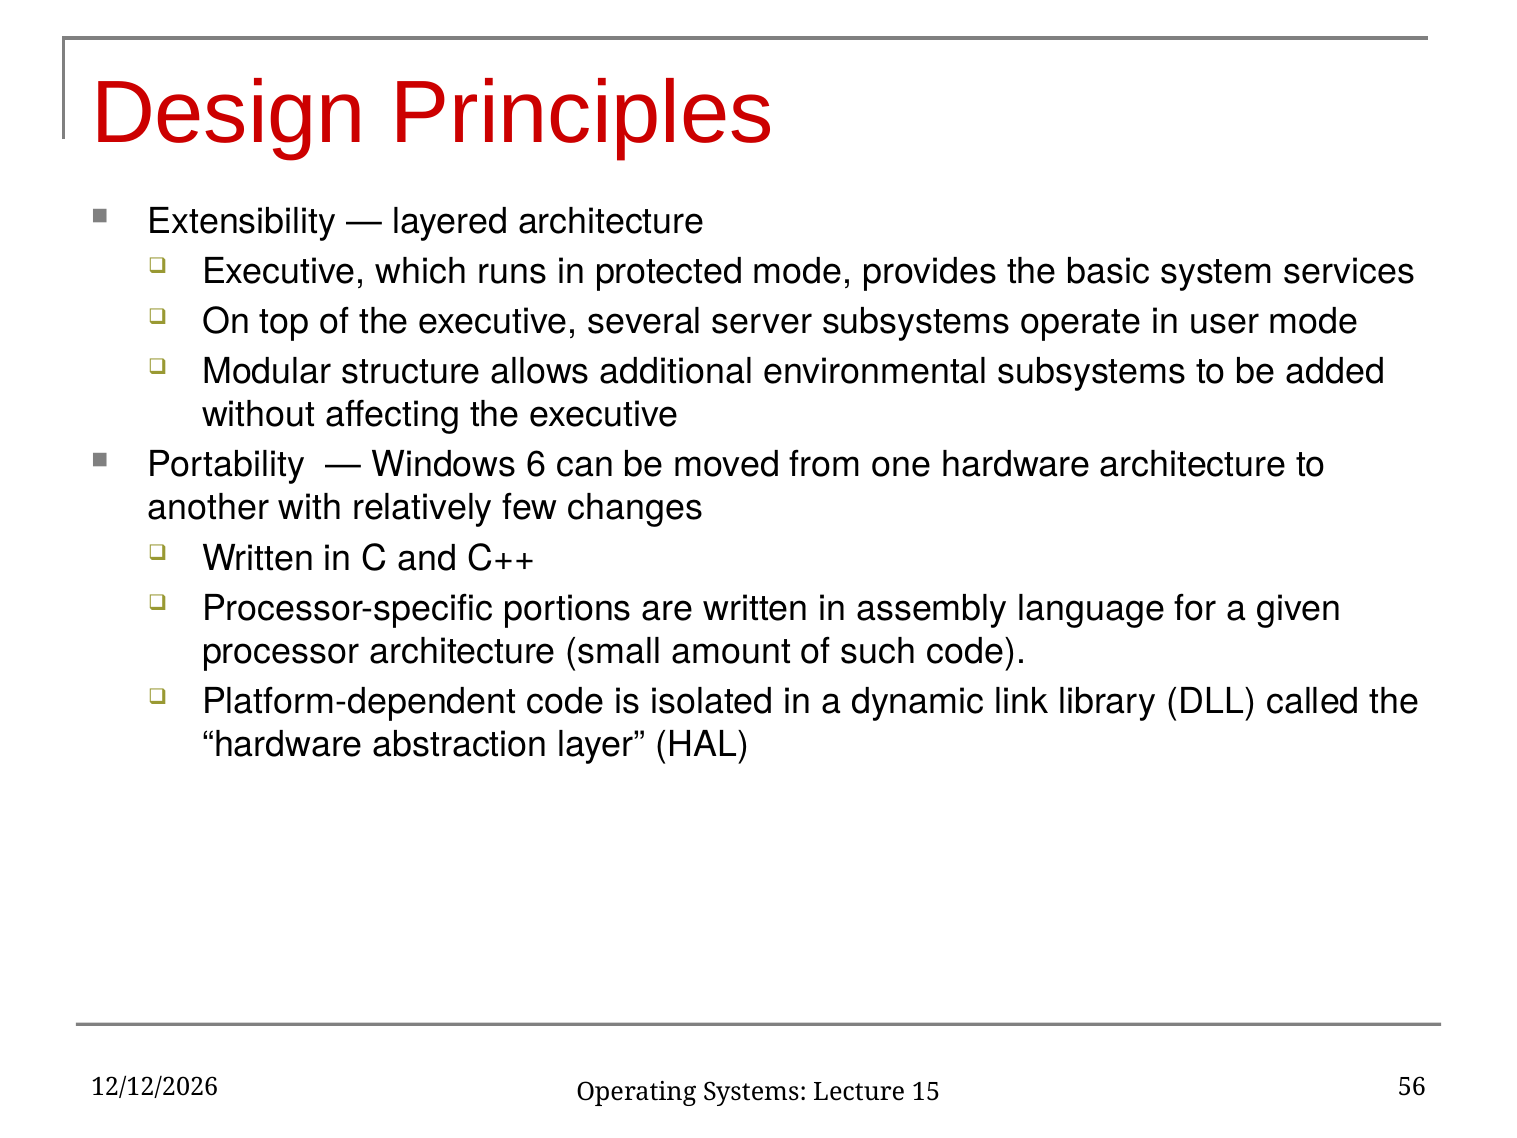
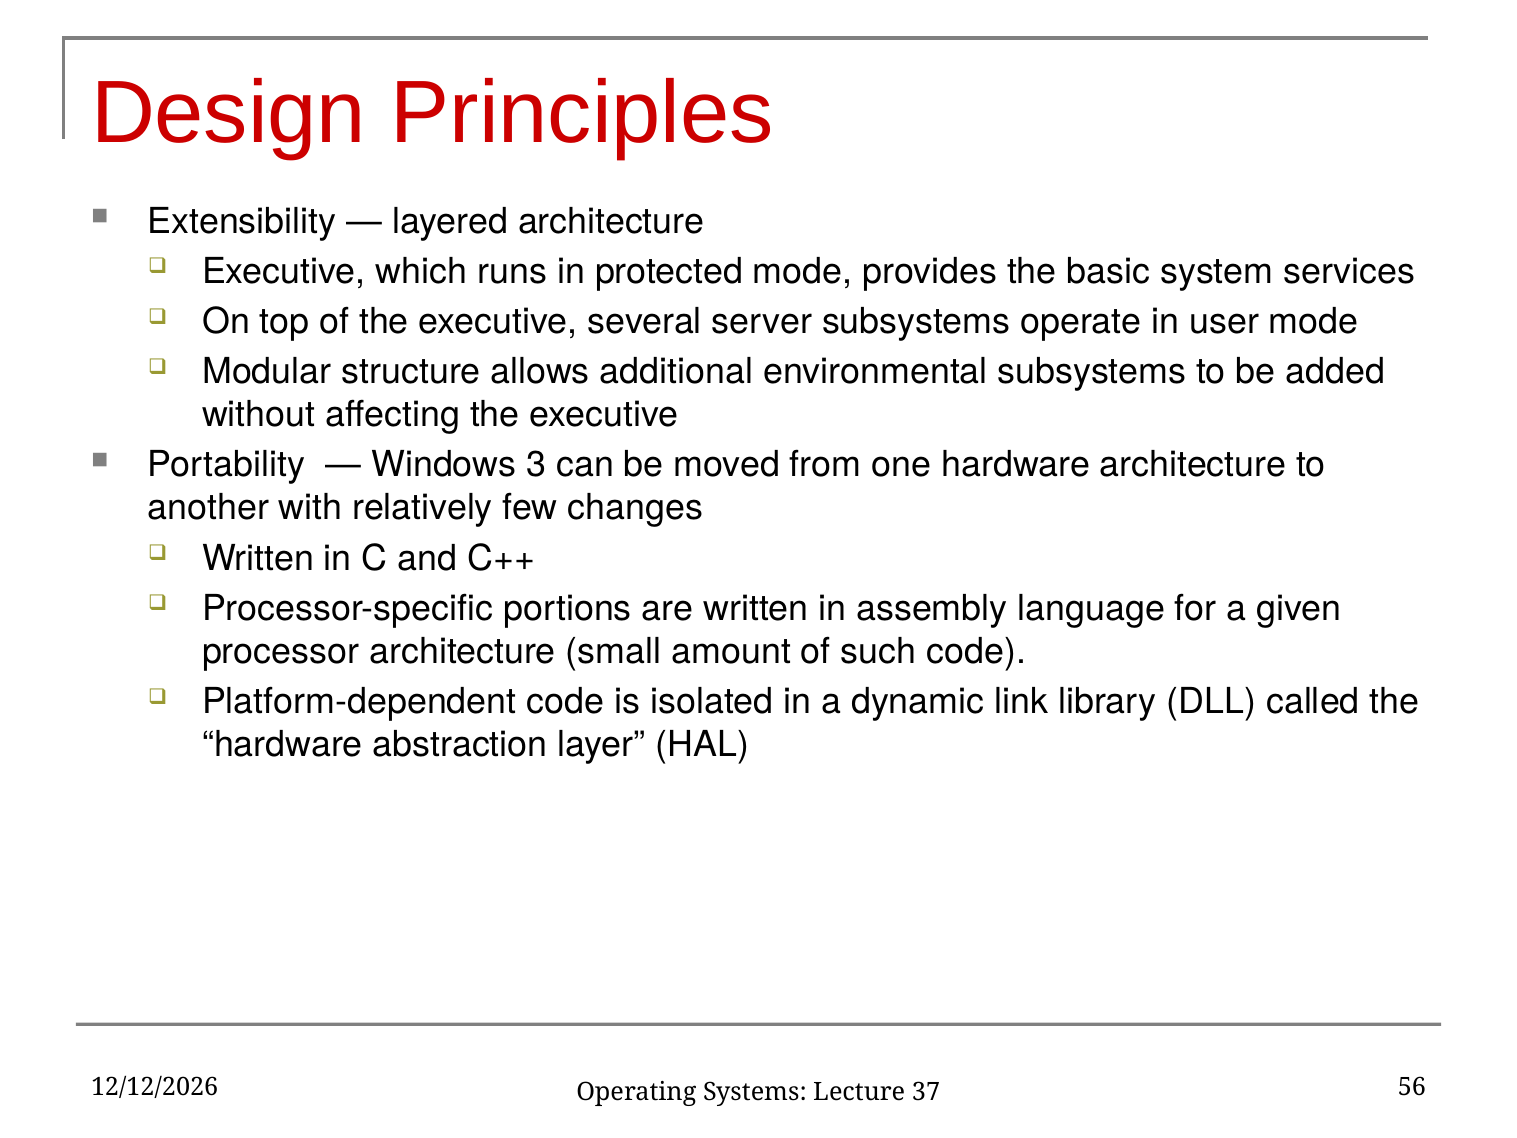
6: 6 -> 3 (536, 465)
15: 15 -> 37 (926, 1091)
